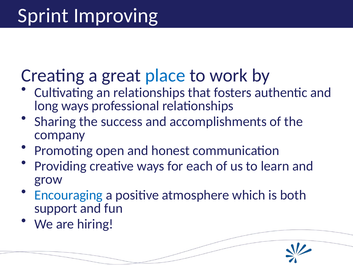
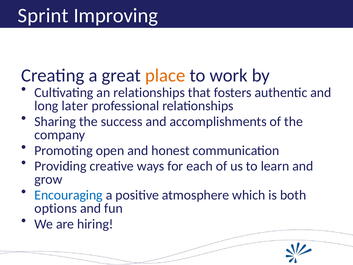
place colour: blue -> orange (165, 75)
long ways: ways -> later (75, 106)
support: support -> options (56, 208)
